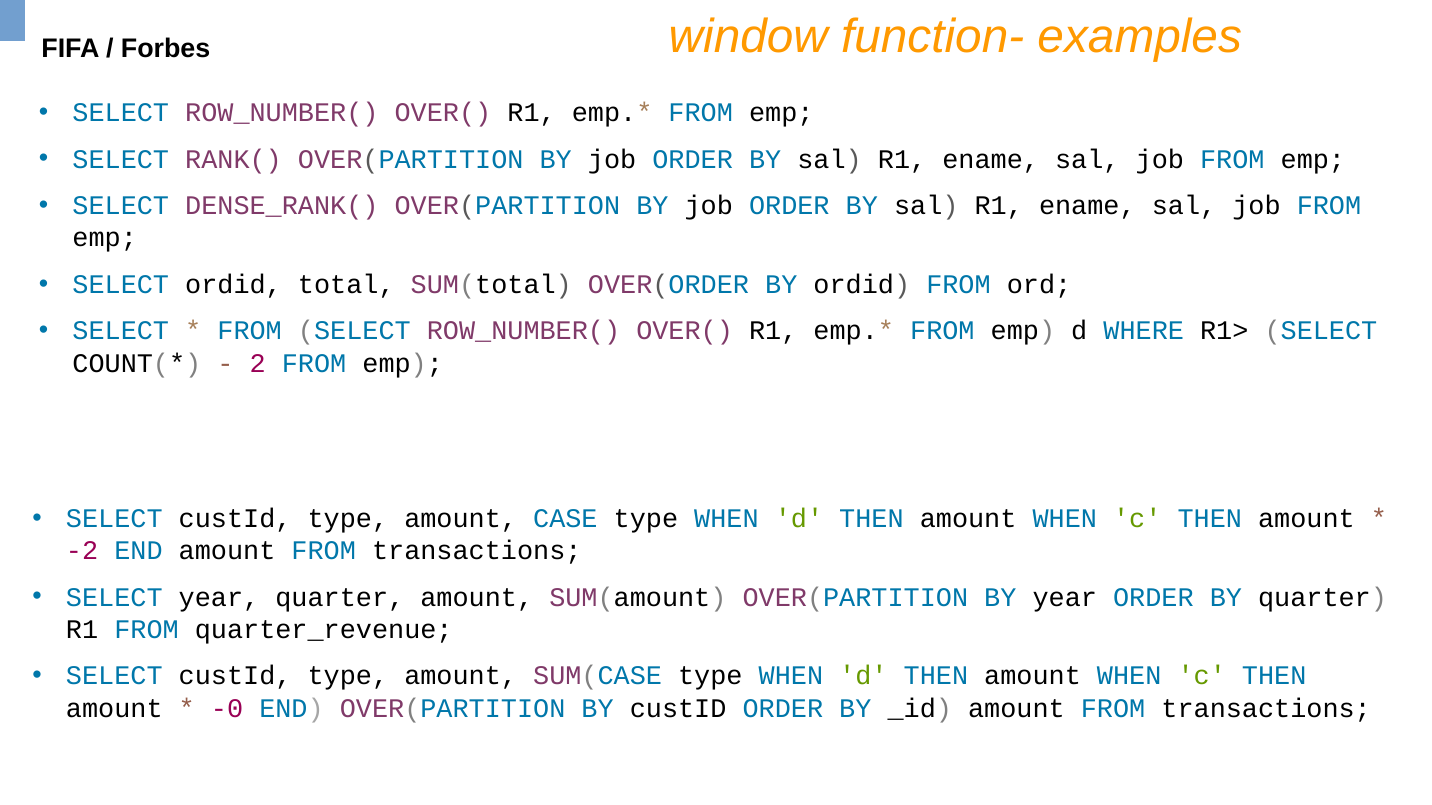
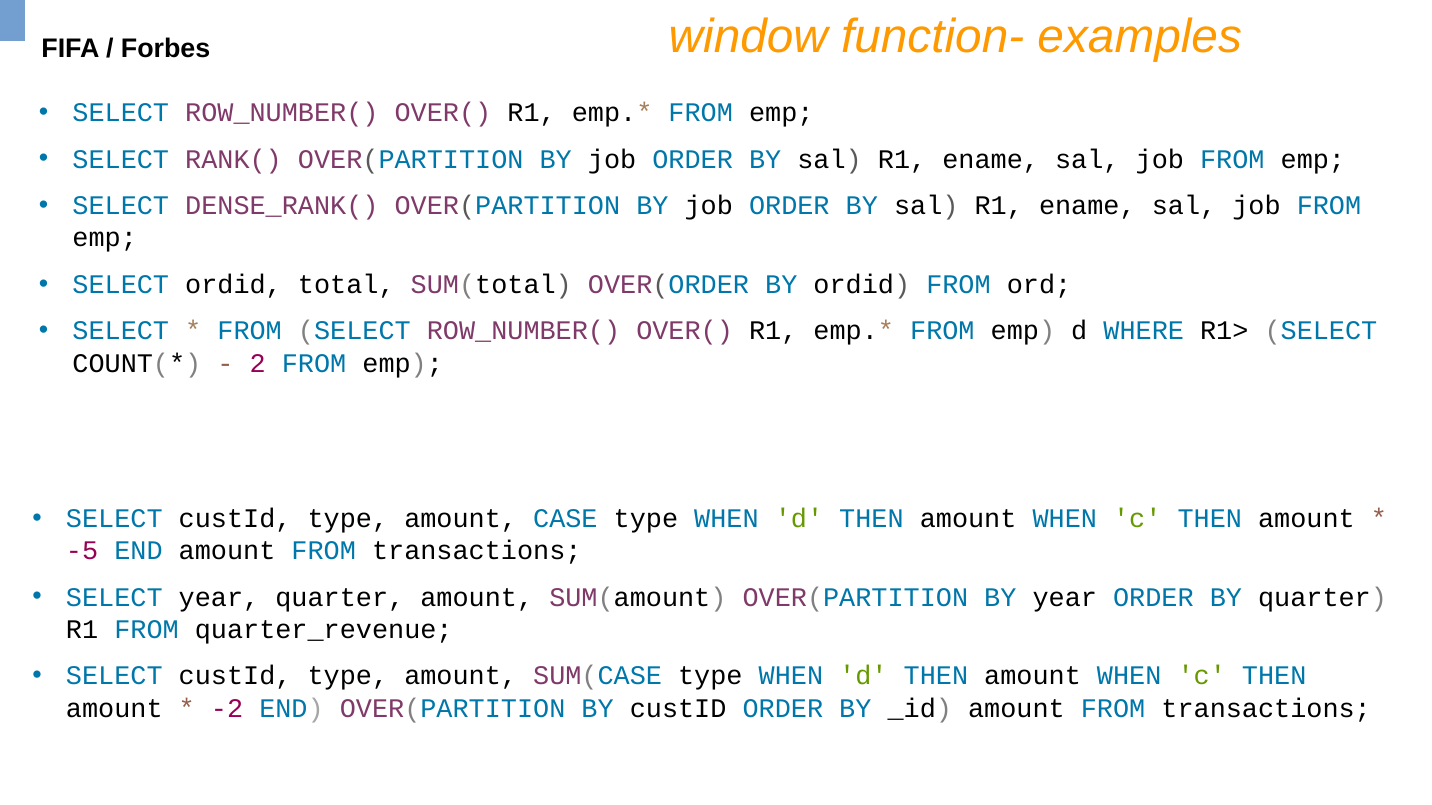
-2: -2 -> -5 (82, 551)
-0: -0 -> -2 (227, 709)
